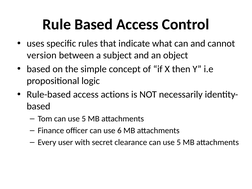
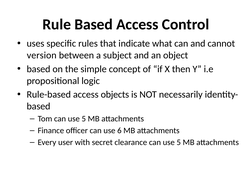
actions: actions -> objects (115, 95)
